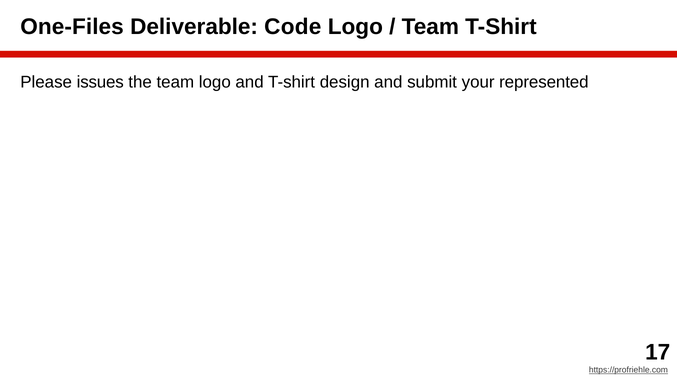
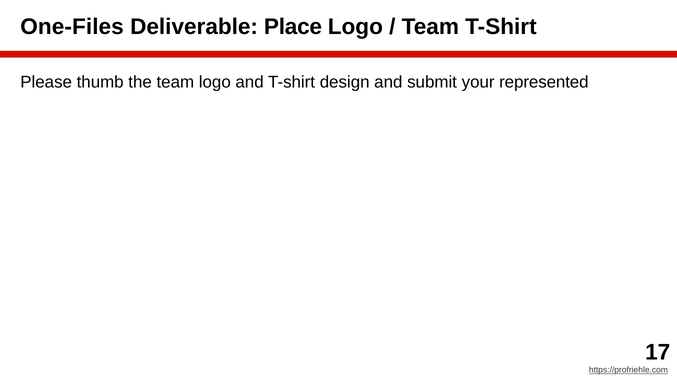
Code: Code -> Place (293, 27)
issues: issues -> thumb (100, 82)
